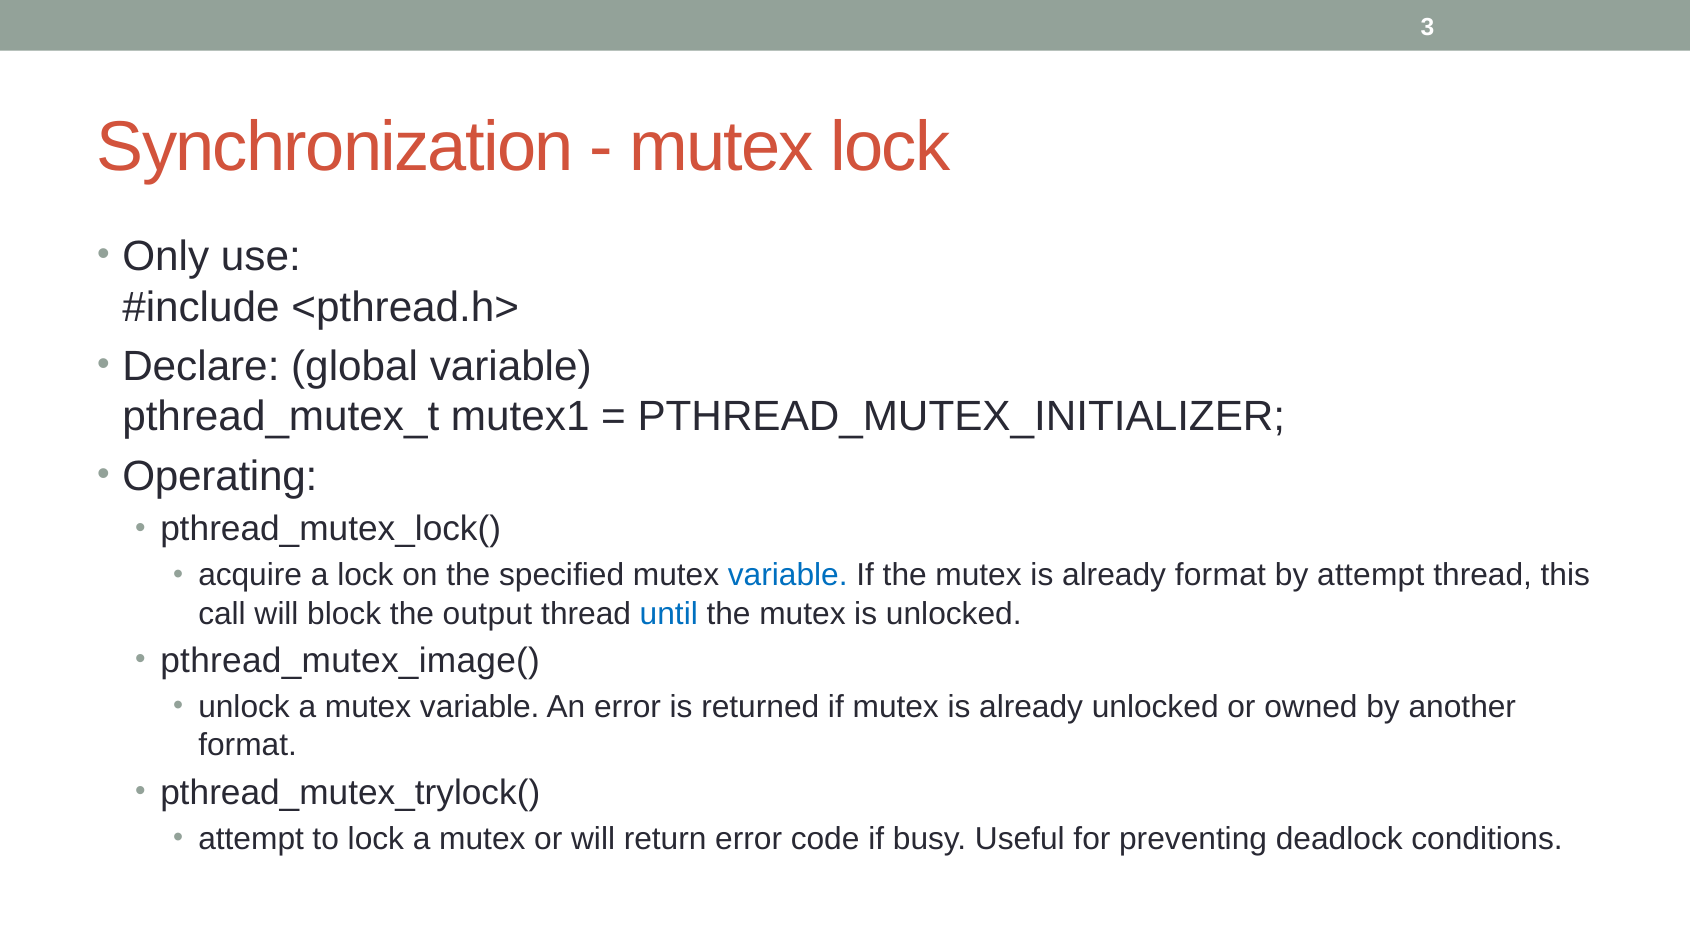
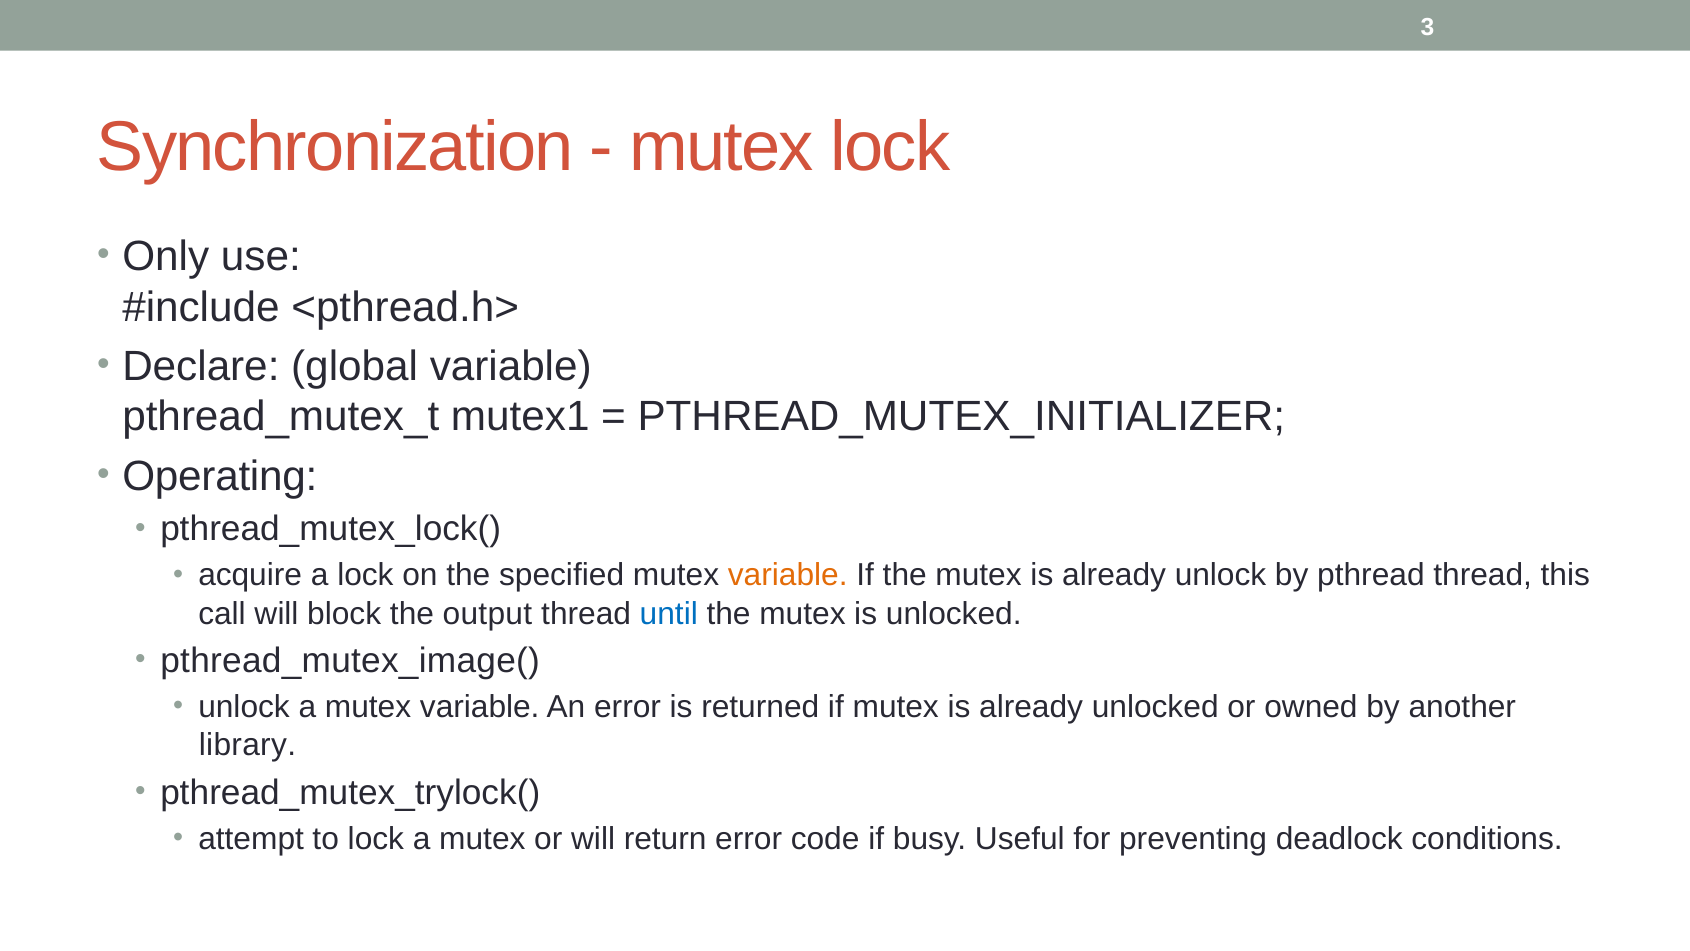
variable colour: blue -> orange (788, 575)
already format: format -> unlock (1221, 575)
by attempt: attempt -> pthread (1371, 575)
format: format -> library (247, 745)
